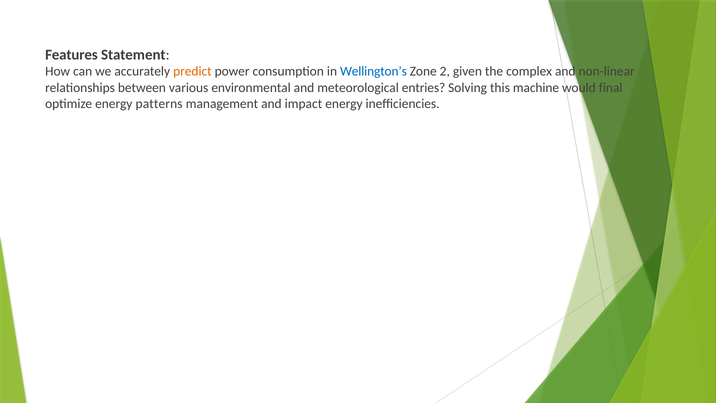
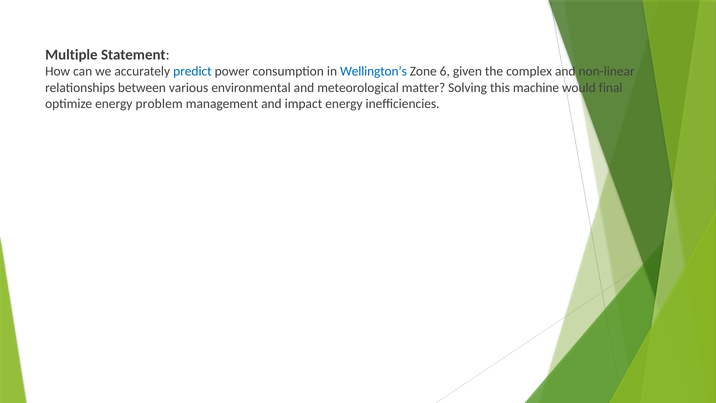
Features: Features -> Multiple (71, 55)
predict colour: orange -> blue (192, 71)
2: 2 -> 6 (445, 71)
entries: entries -> matter (424, 88)
patterns: patterns -> problem (159, 104)
